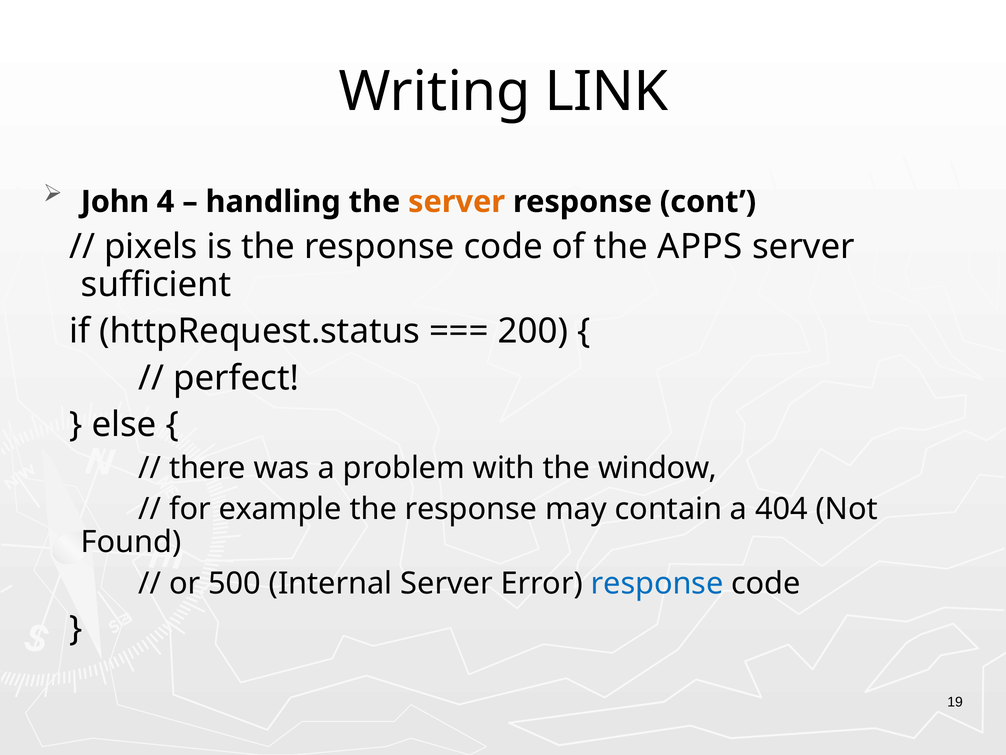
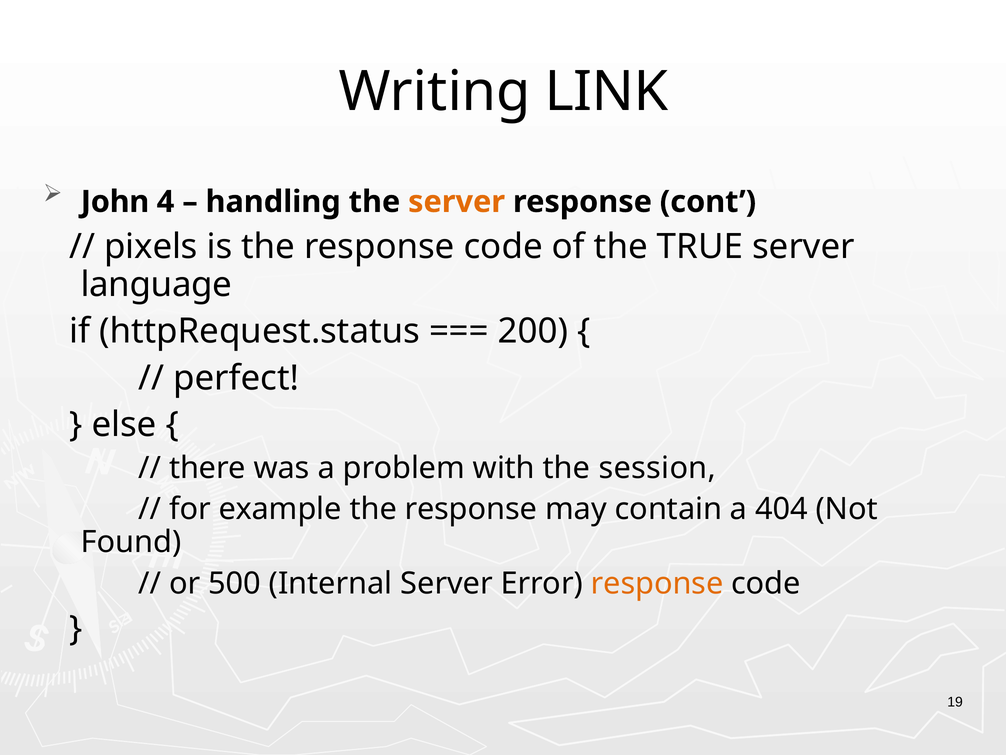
APPS: APPS -> TRUE (700, 247)
sufficient: sufficient -> language (156, 284)
window: window -> session (657, 468)
response colour: blue -> orange (657, 583)
